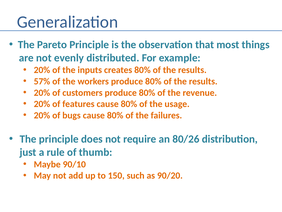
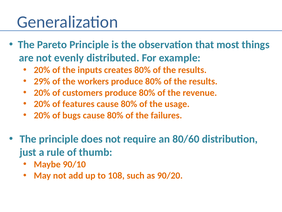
57%: 57% -> 29% (42, 81)
80/26: 80/26 -> 80/60 (186, 139)
150: 150 -> 108 (116, 175)
